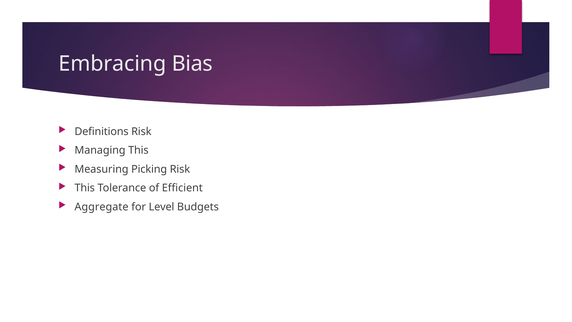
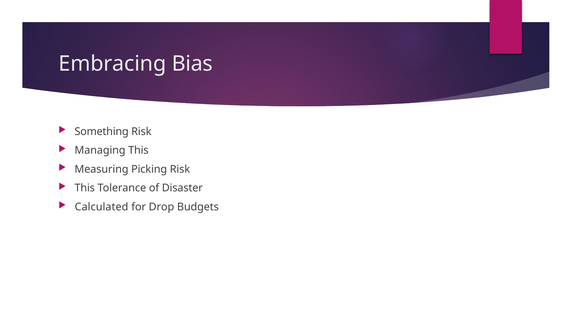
Definitions: Definitions -> Something (102, 131)
Efficient: Efficient -> Disaster (182, 188)
Aggregate: Aggregate -> Calculated (102, 207)
Level: Level -> Drop (161, 207)
